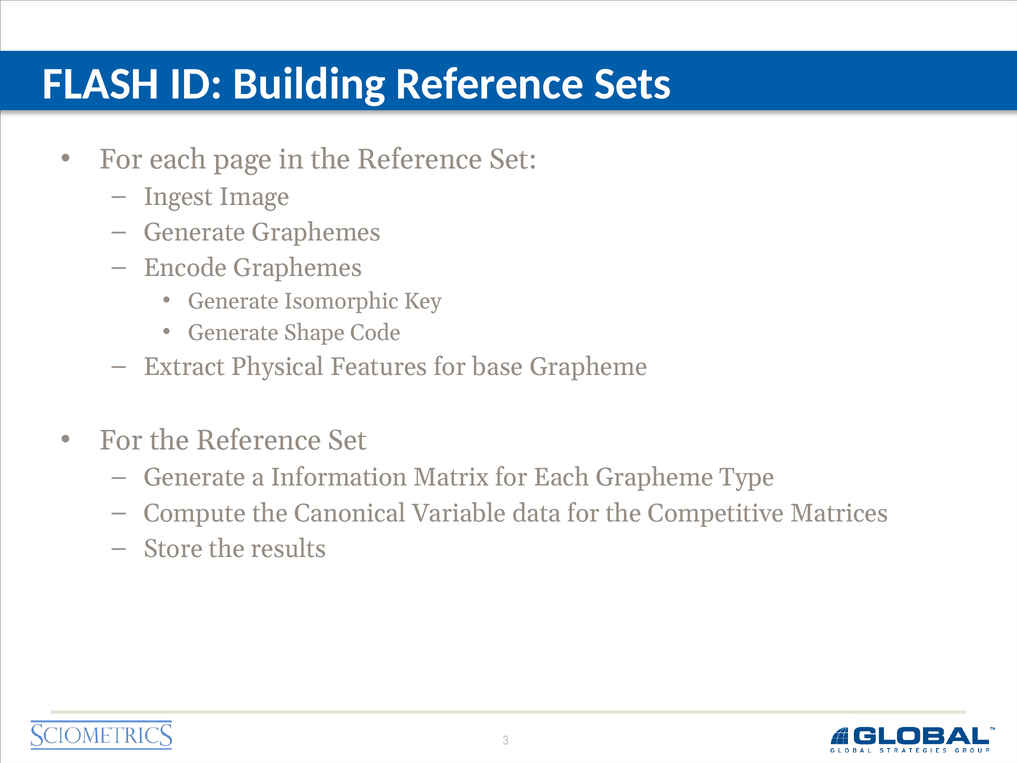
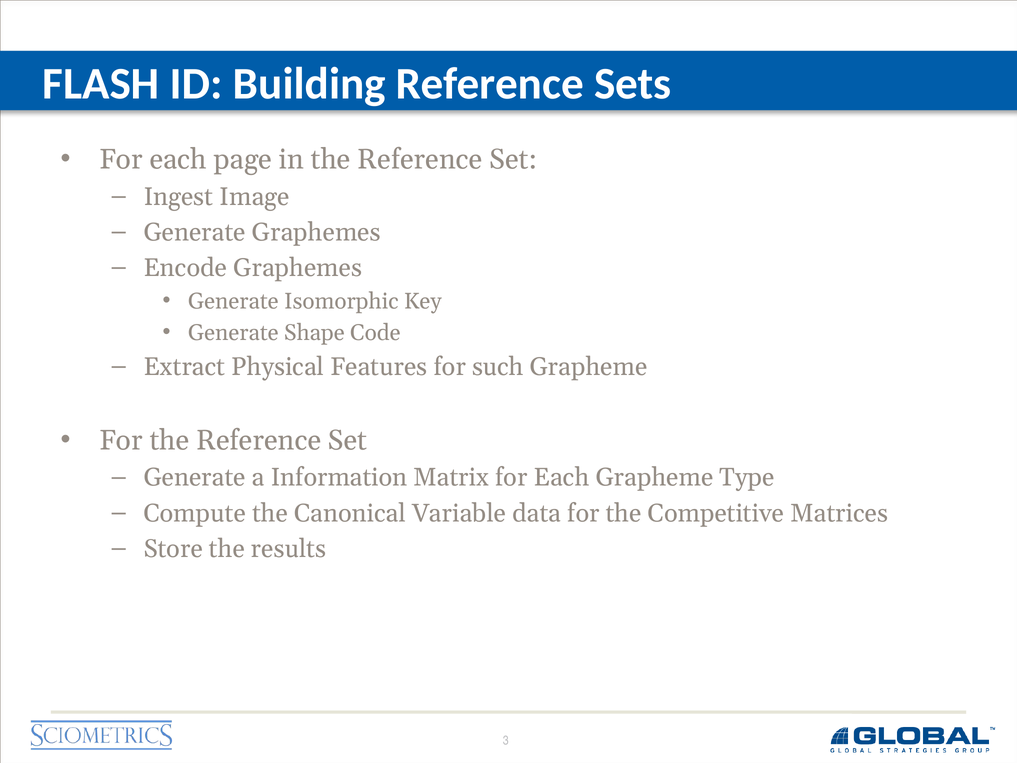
base: base -> such (498, 367)
